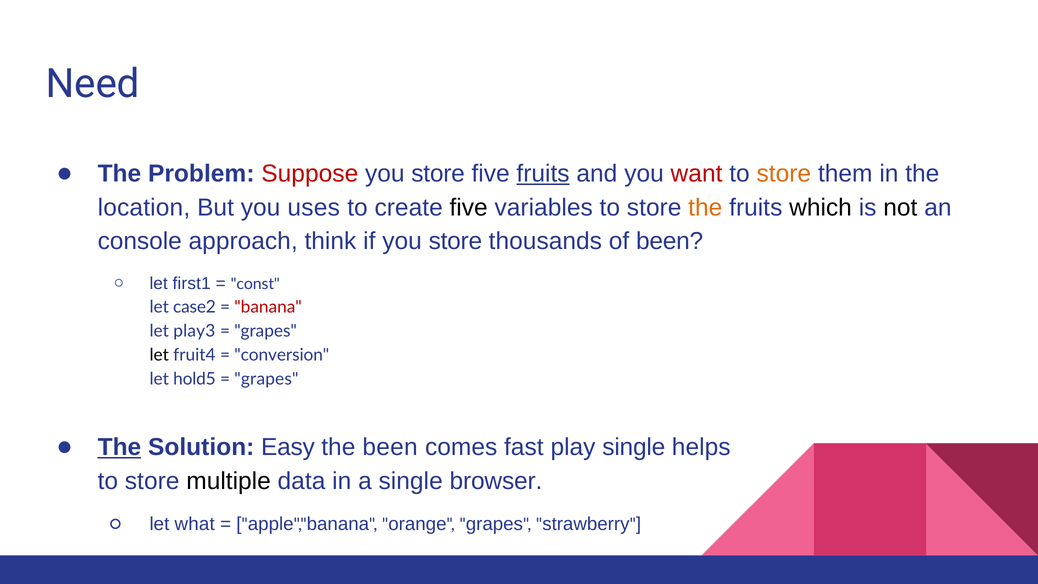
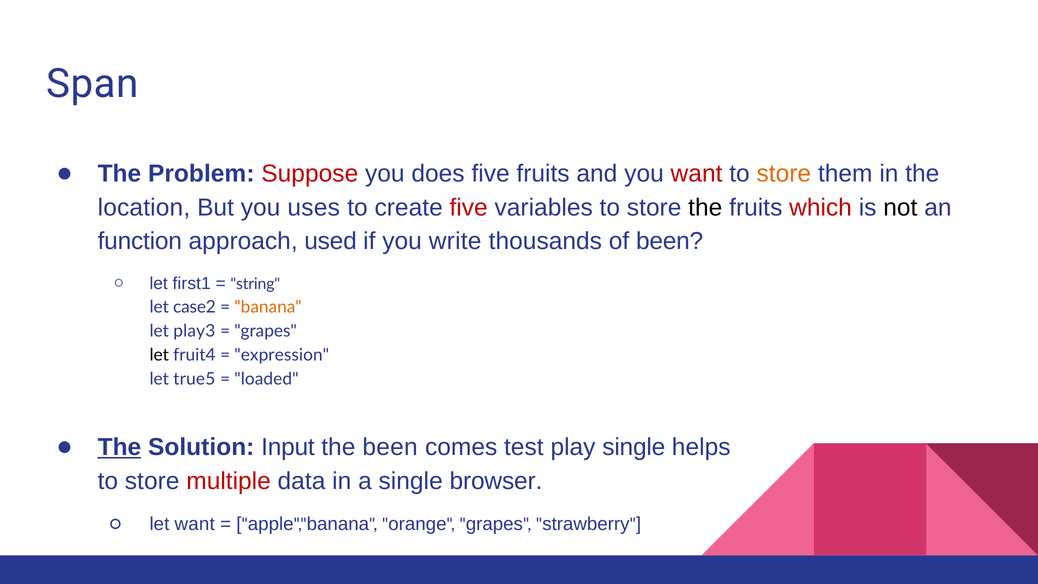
Need: Need -> Span (92, 84)
store: store -> does (438, 174)
fruits underline: present -> none (543, 174)
five colour: black -> red (469, 207)
the colour: orange -> black (705, 207)
which colour: black -> red (821, 207)
console: console -> function (140, 241)
think: think -> used (331, 241)
if you store: store -> write (455, 241)
const: const -> string (255, 284)
banana colour: red -> orange (268, 307)
conversion: conversion -> expression (282, 355)
hold5: hold5 -> true5 (194, 379)
grapes: grapes -> loaded (266, 379)
Easy: Easy -> Input (288, 447)
fast: fast -> test (524, 447)
multiple colour: black -> red (229, 481)
let what: what -> want (195, 524)
